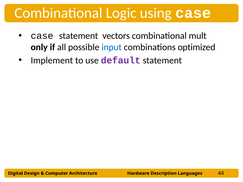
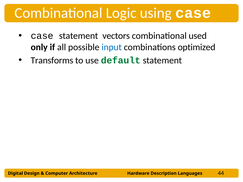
mult: mult -> used (198, 36)
Implement: Implement -> Transforms (52, 60)
default colour: purple -> green (121, 60)
